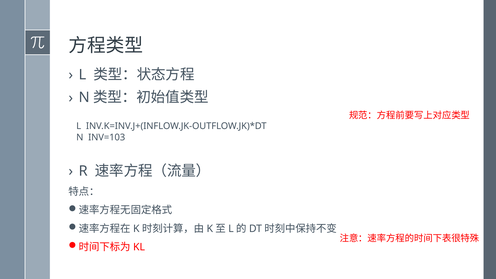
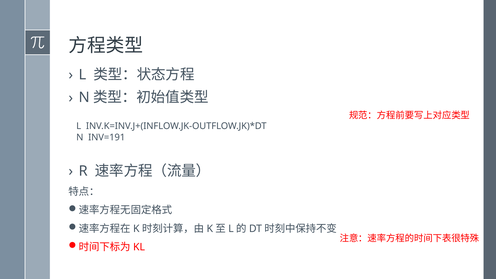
INV=103: INV=103 -> INV=191 (107, 137)
